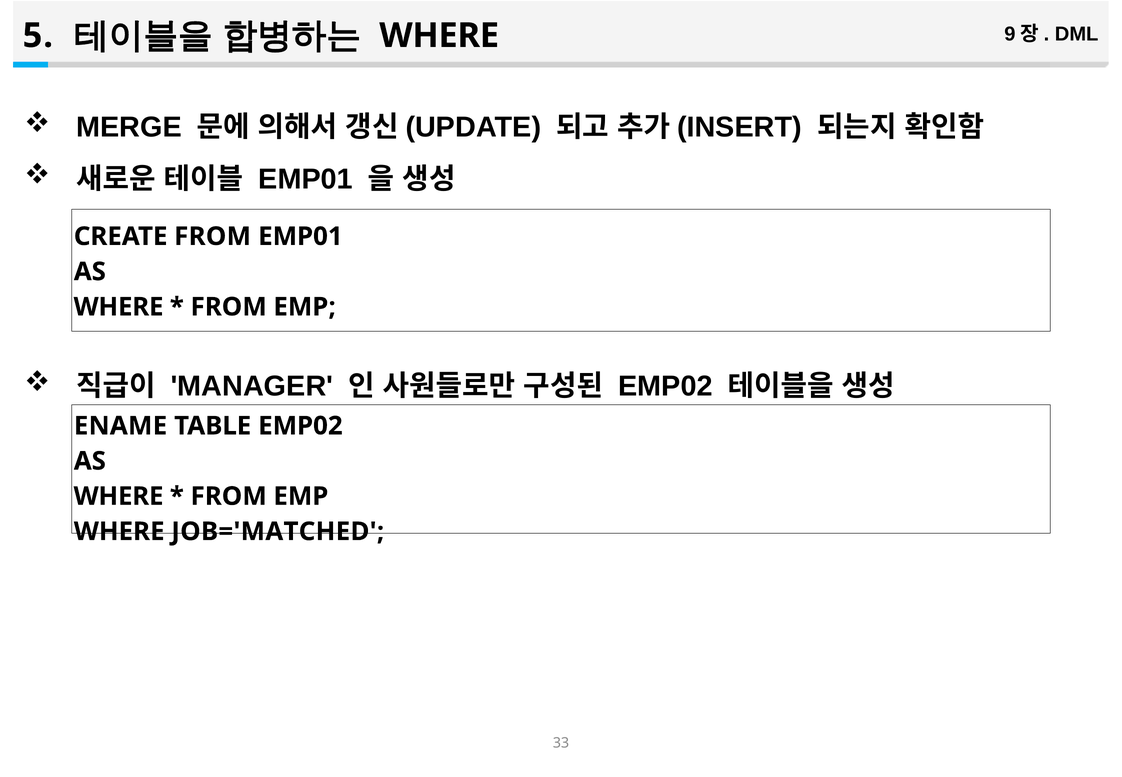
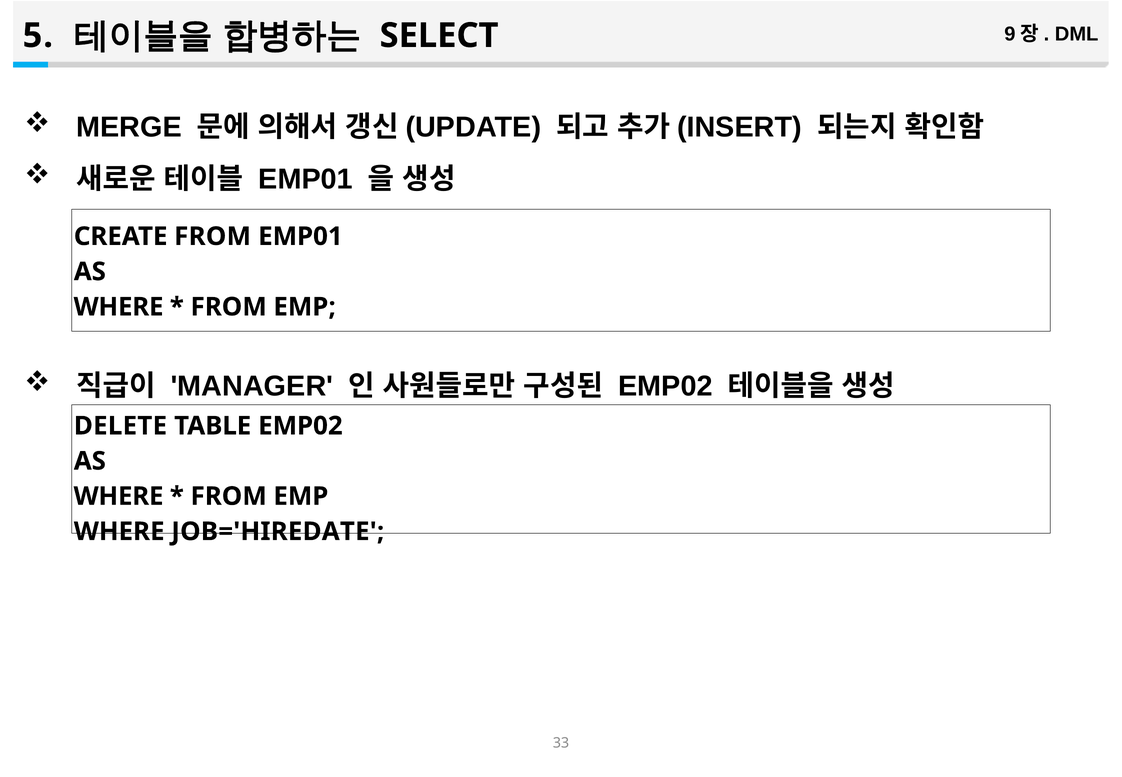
WHERE: WHERE -> SELECT (439, 36)
ENAME: ENAME -> DELETE (120, 426)
JOB='MATCHED: JOB='MATCHED -> JOB='HIREDATE (278, 532)
